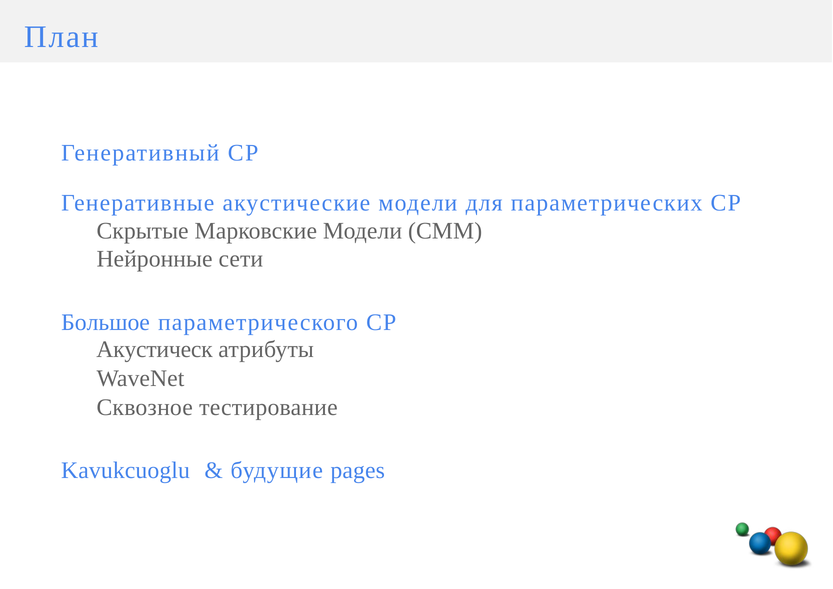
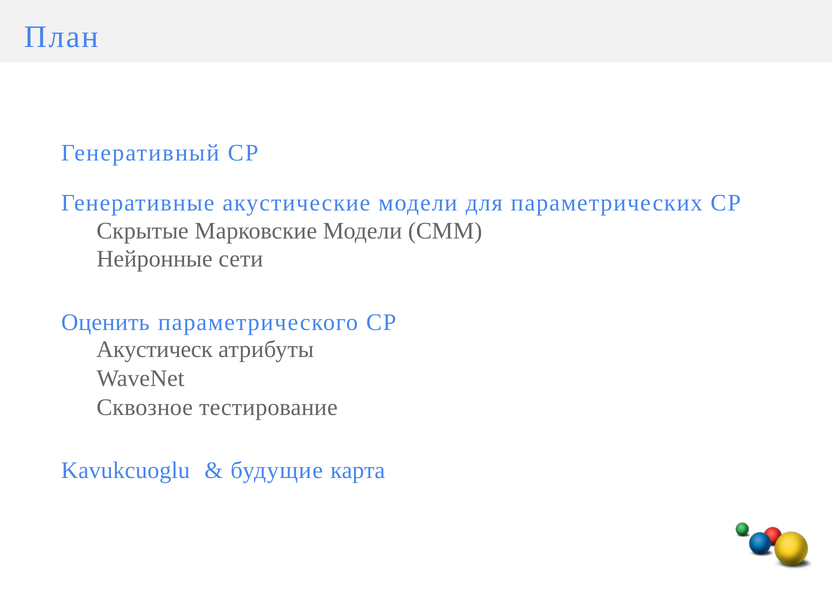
Большое: Большое -> Оценить (105, 322)
pages: pages -> карта (358, 471)
